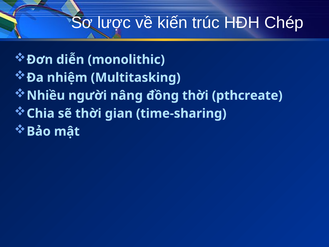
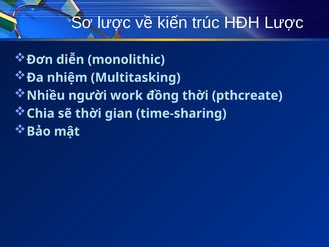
HĐH Chép: Chép -> Lược (284, 23)
nâng: nâng -> work (127, 95)
